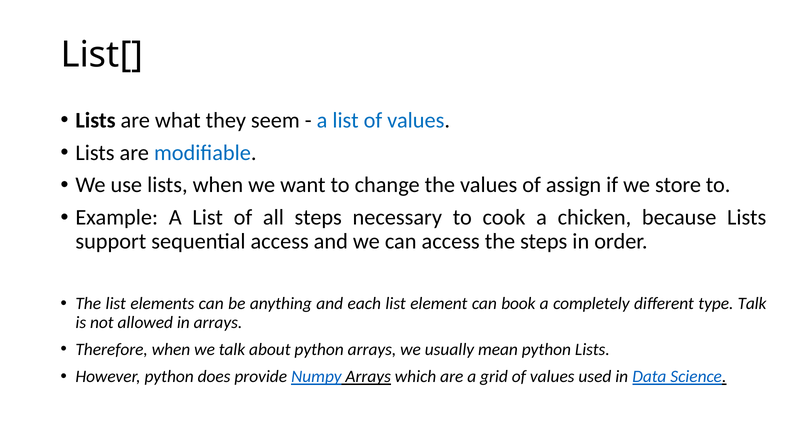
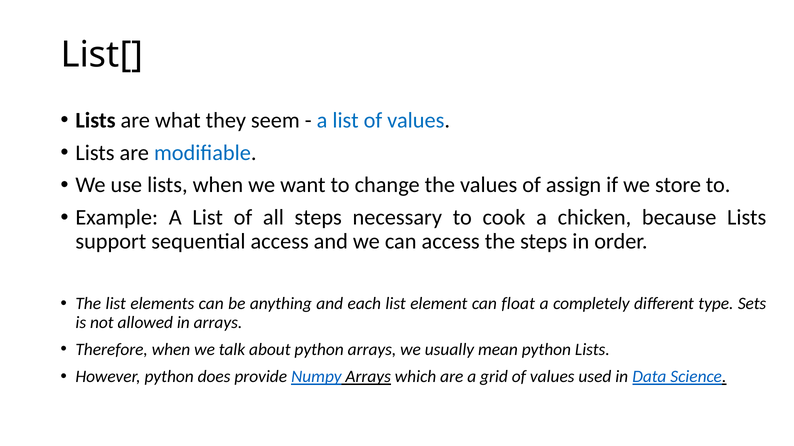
book: book -> float (518, 304)
type Talk: Talk -> Sets (752, 304)
